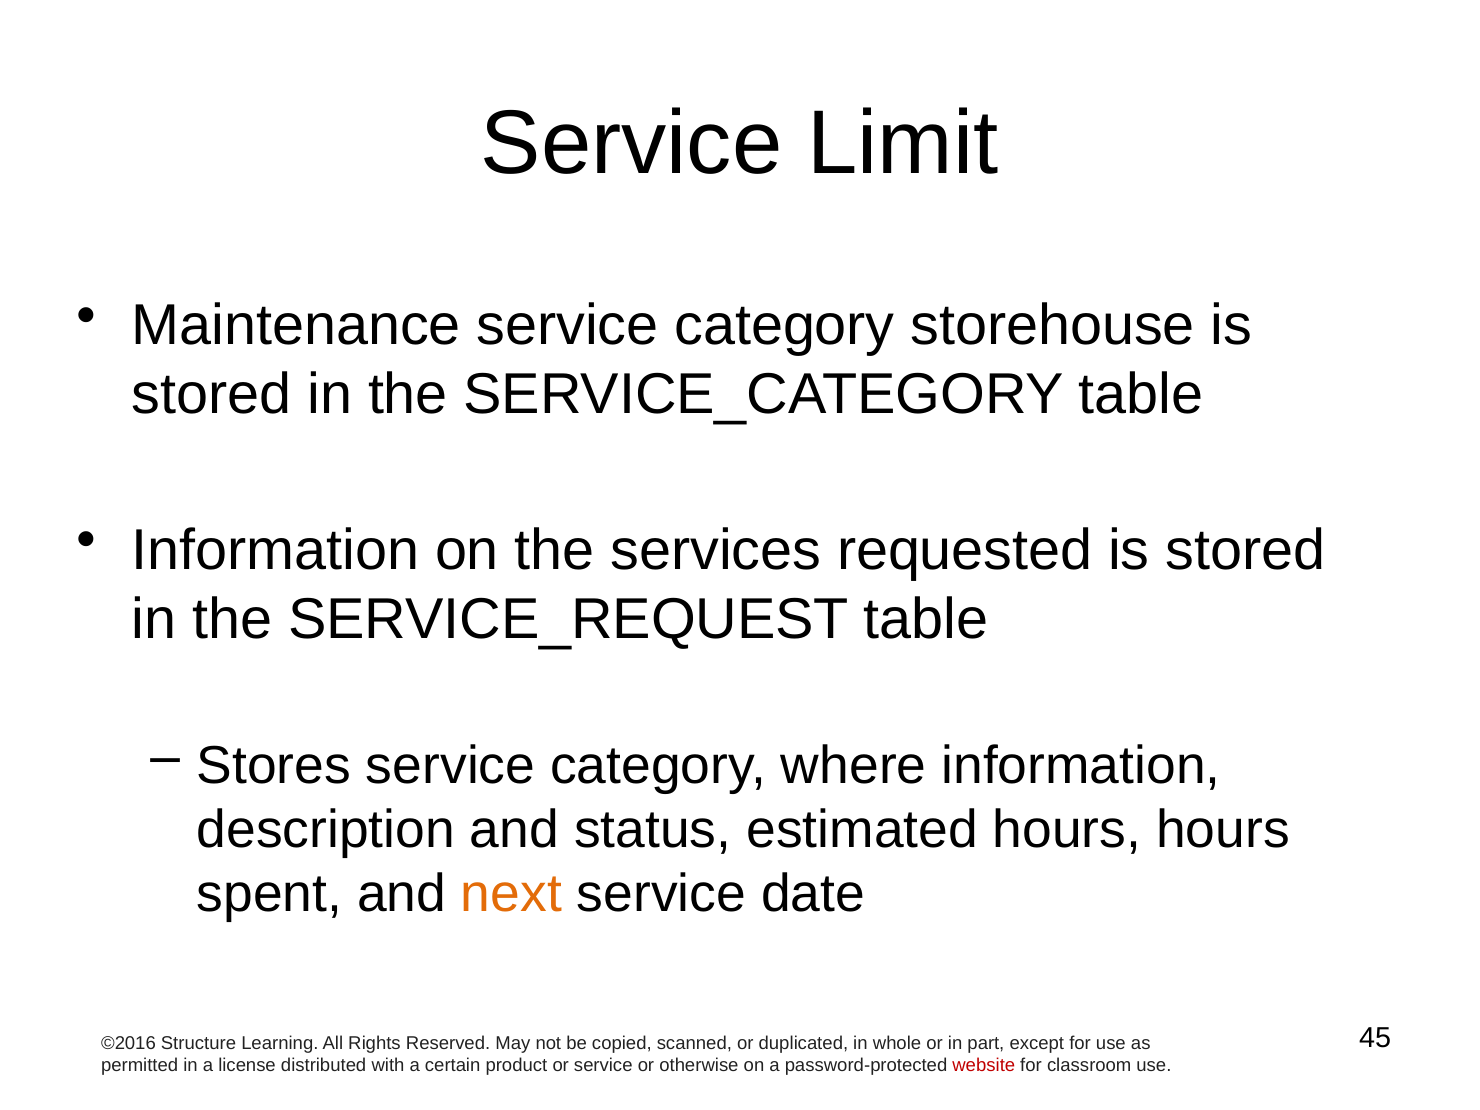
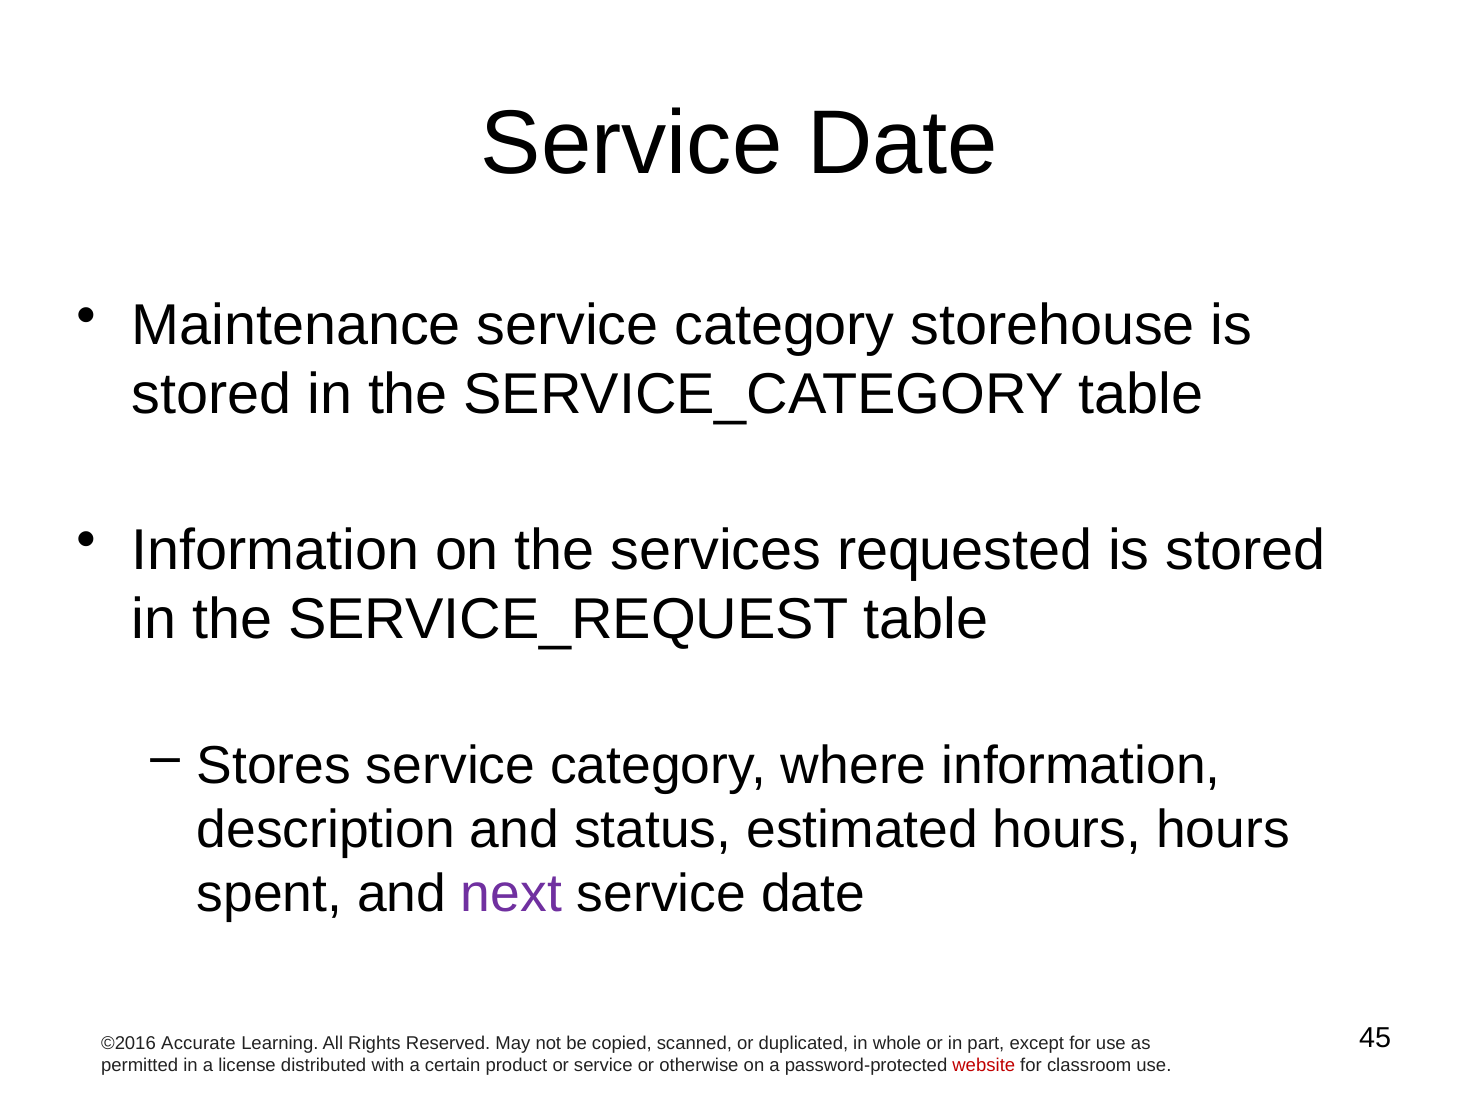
Limit: Limit -> Date (903, 143)
next colour: orange -> purple (511, 894)
Structure: Structure -> Accurate (198, 1043)
